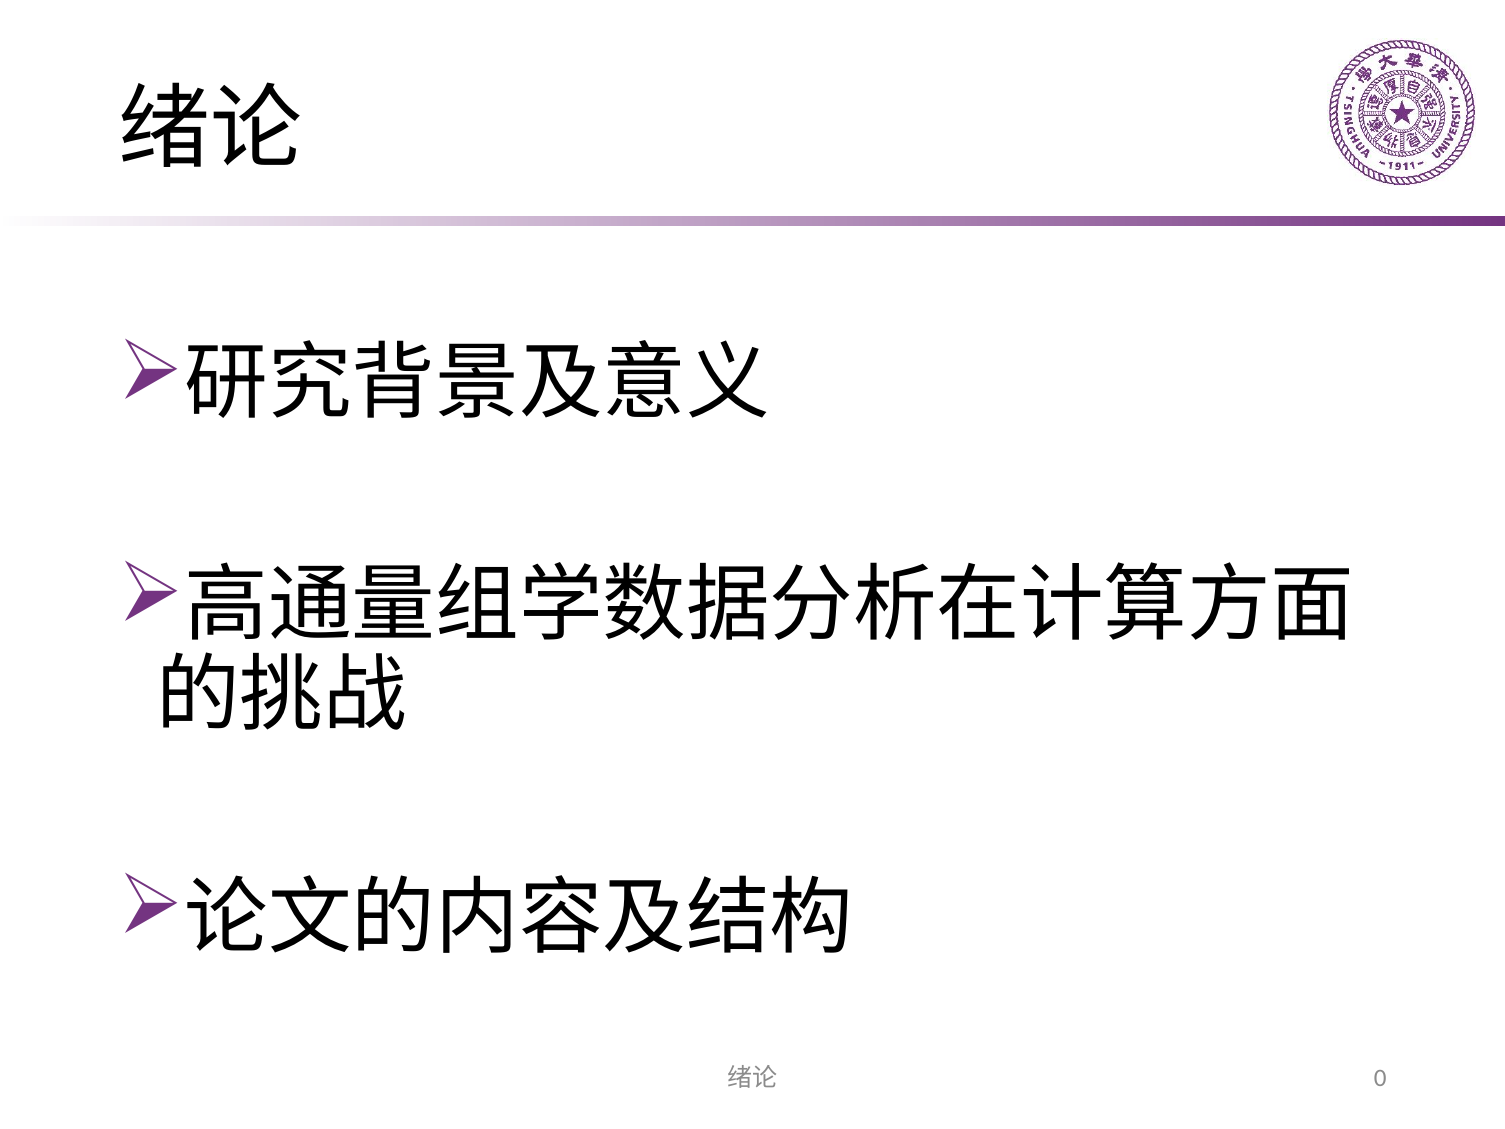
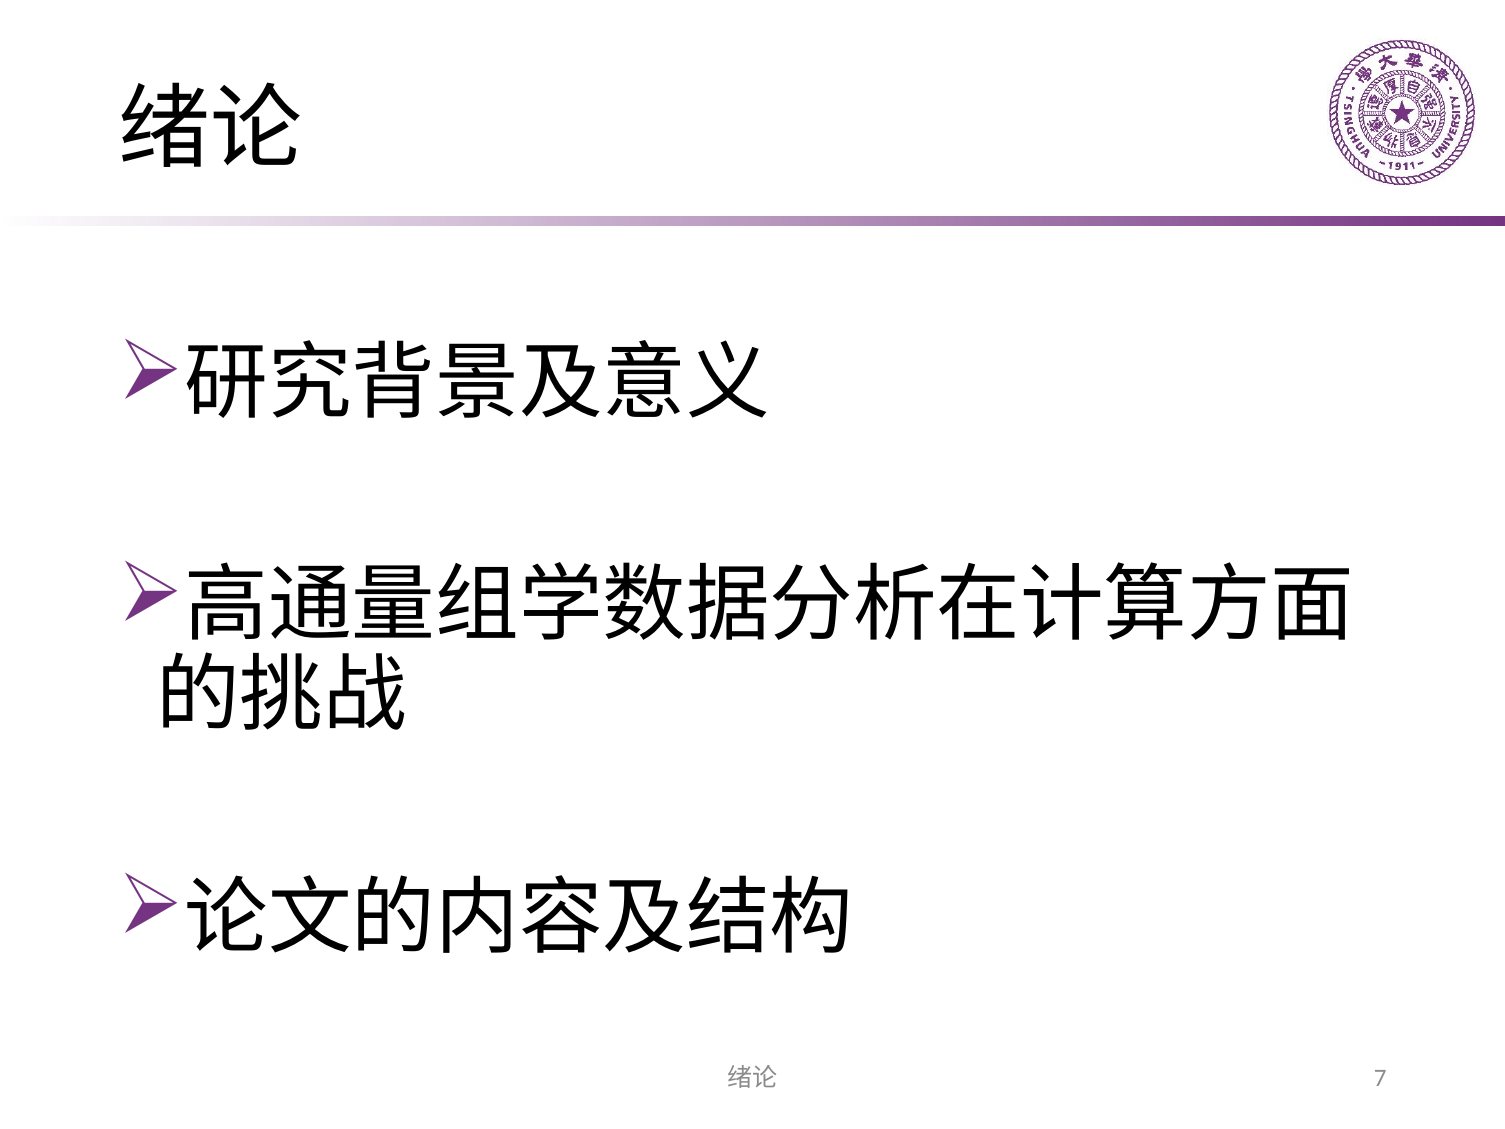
0: 0 -> 7 (1380, 1078)
